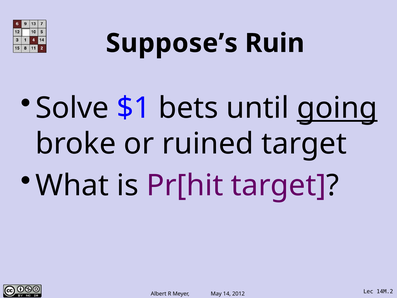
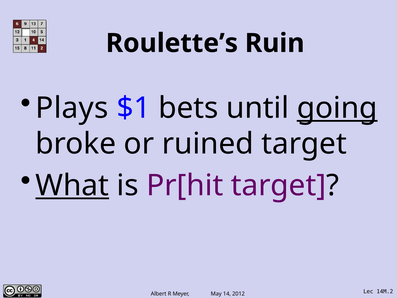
Suppose’s: Suppose’s -> Roulette’s (172, 43)
Solve: Solve -> Plays (72, 108)
What underline: none -> present (72, 185)
